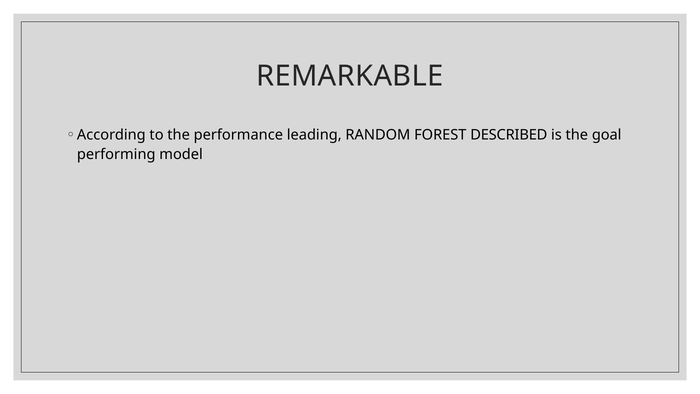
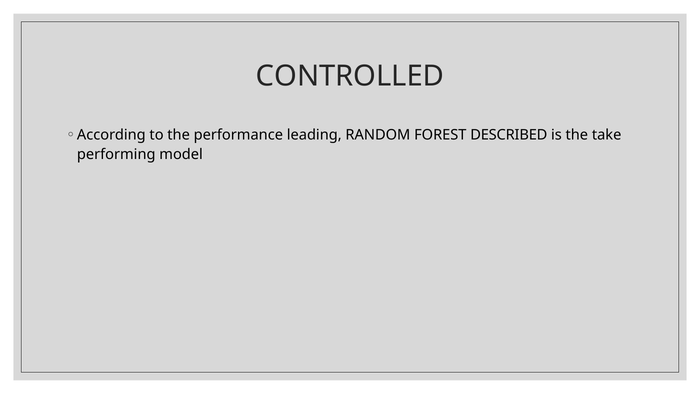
REMARKABLE: REMARKABLE -> CONTROLLED (350, 76)
goal: goal -> take (607, 135)
